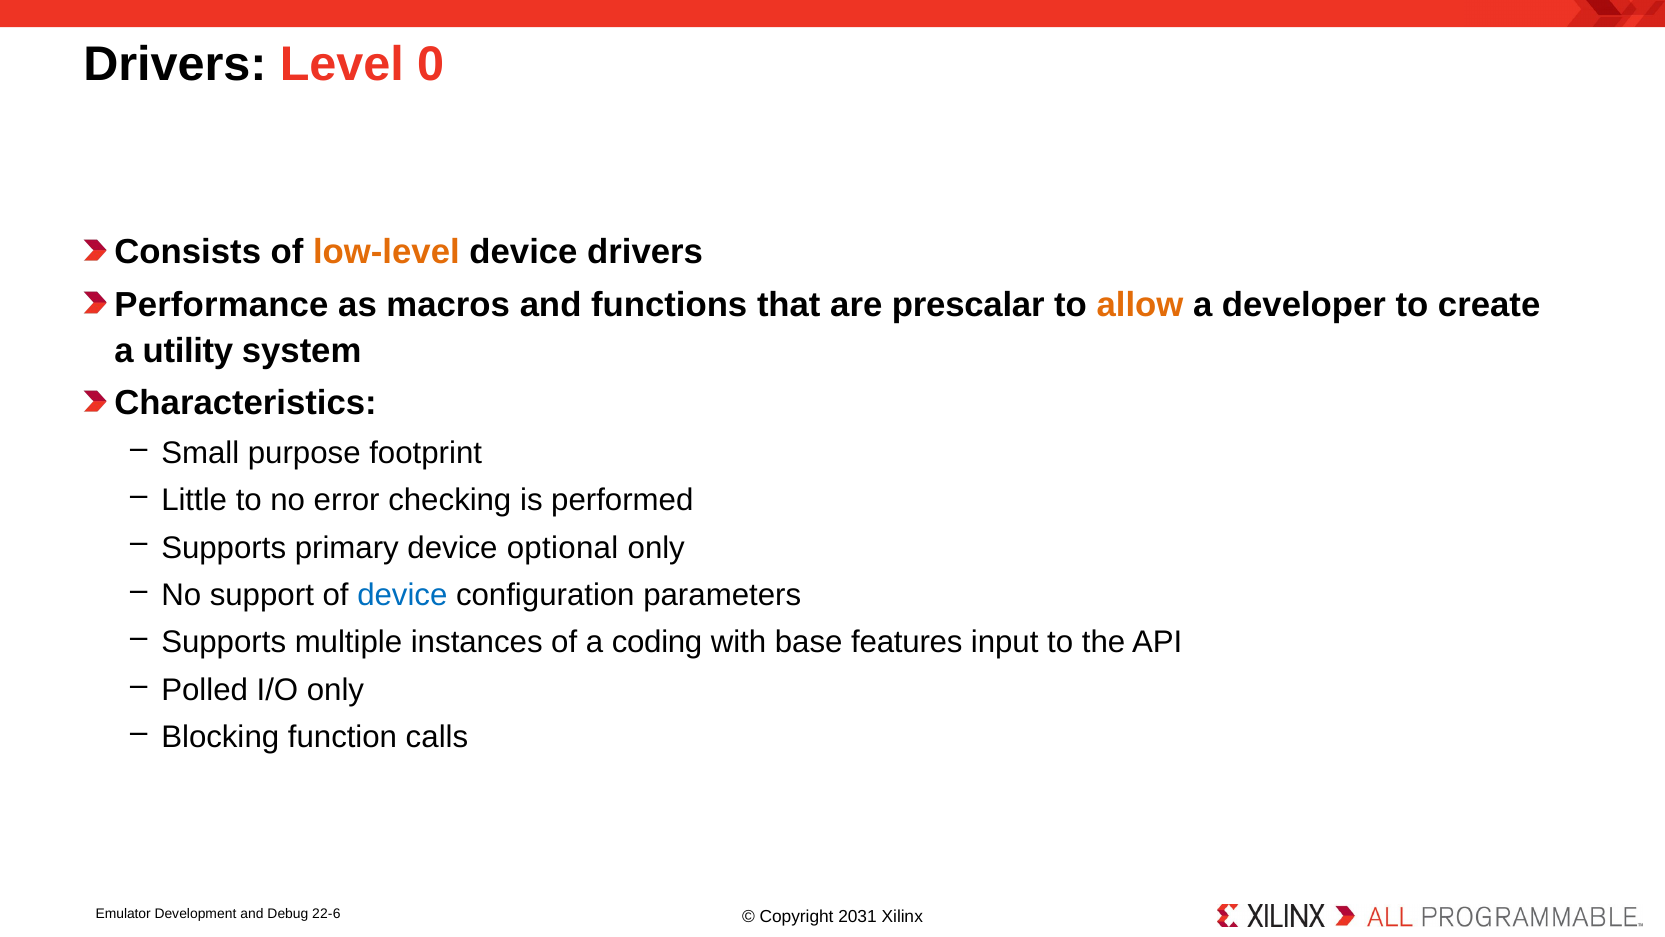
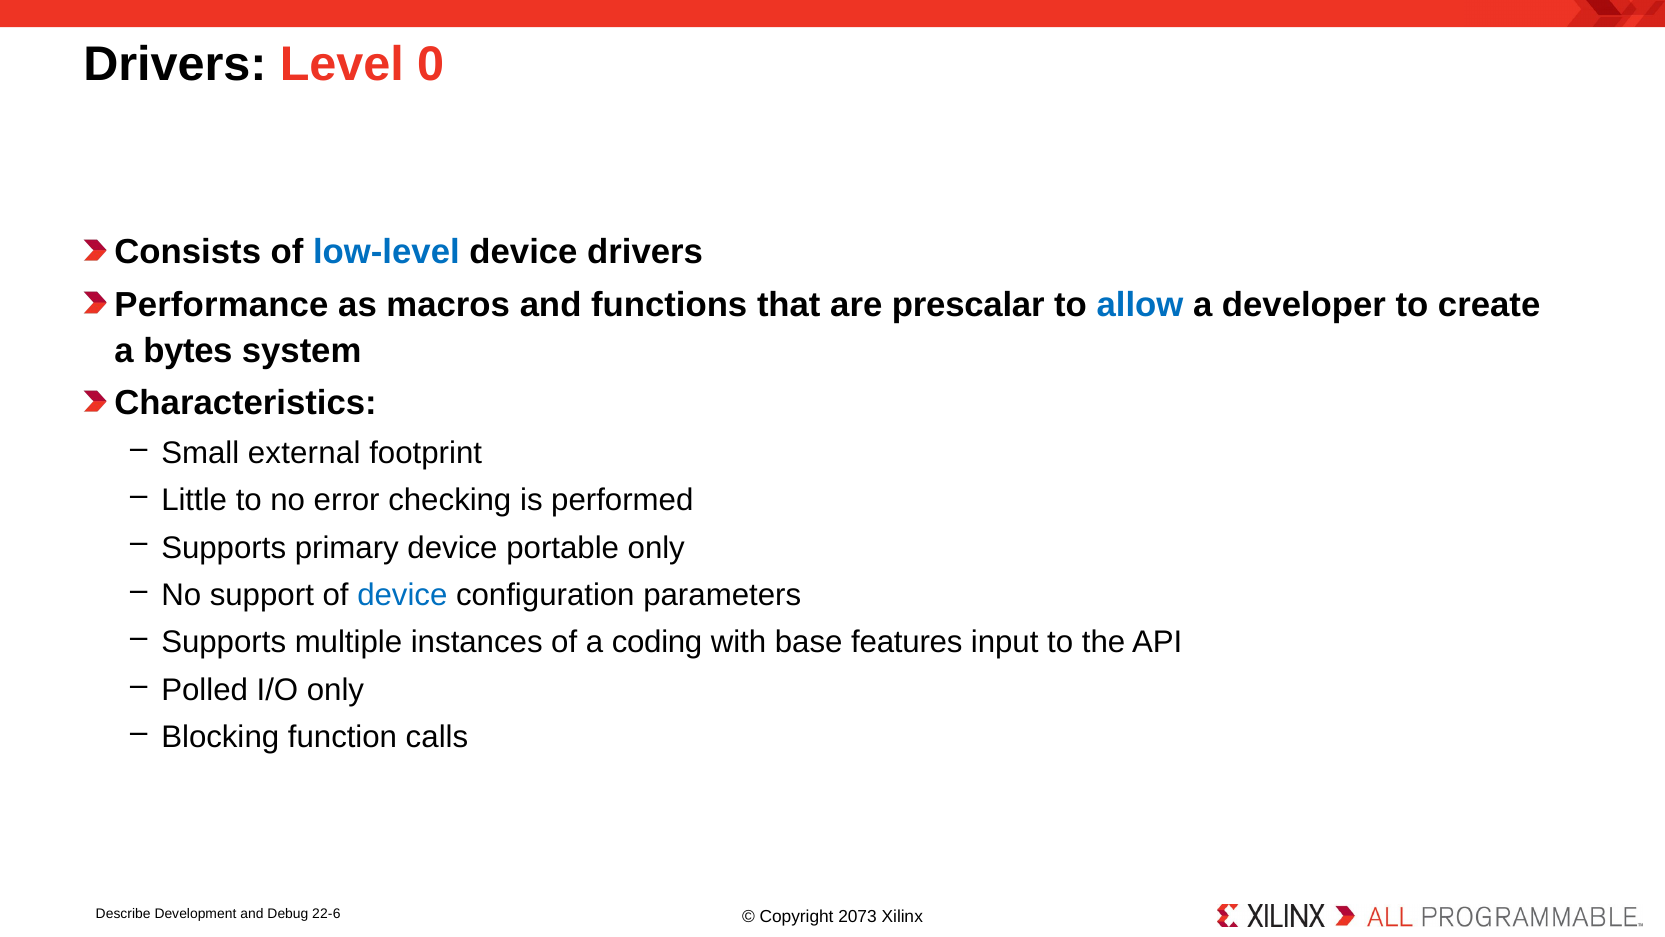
low-level colour: orange -> blue (386, 252)
allow colour: orange -> blue (1140, 305)
utility: utility -> bytes (188, 351)
purpose: purpose -> external (304, 453)
optional: optional -> portable (563, 548)
Emulator: Emulator -> Describe (123, 913)
2031: 2031 -> 2073 (858, 917)
